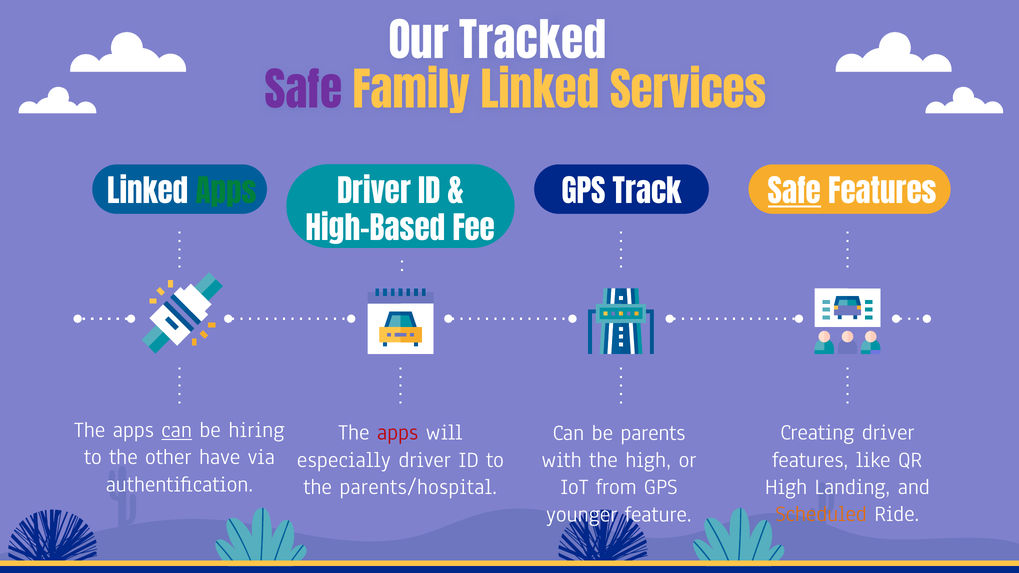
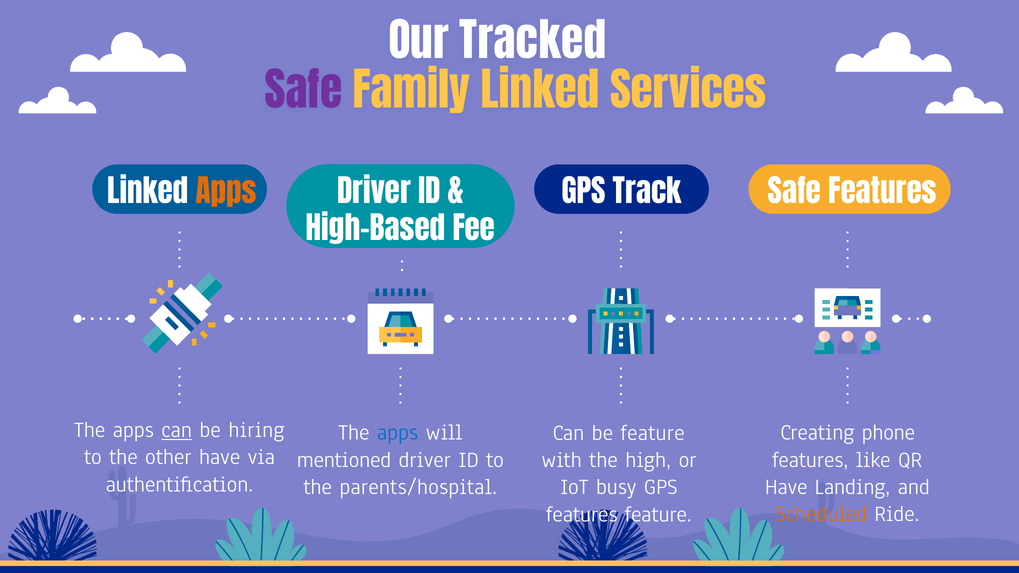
Apps colour: green -> orange (226, 193)
Safe underline: present -> none (794, 193)
apps colour: red -> blue (397, 433)
Creating driver: driver -> phone (888, 433)
be parents: parents -> feature (653, 433)
especially: especially -> mentioned (344, 460)
High: High -> Have (786, 487)
from: from -> busy (616, 487)
younger: younger -> features (582, 514)
